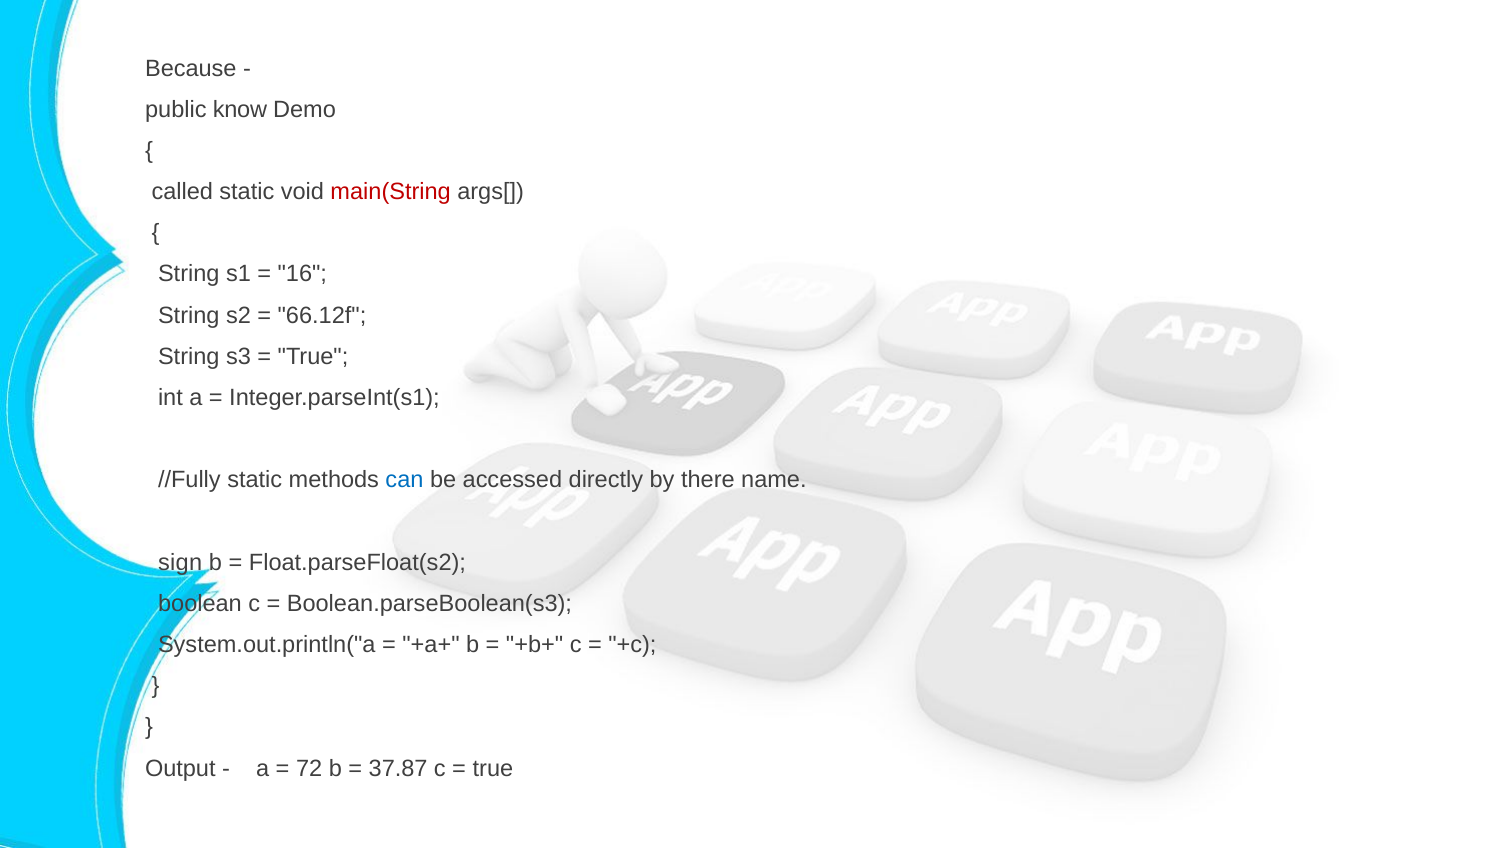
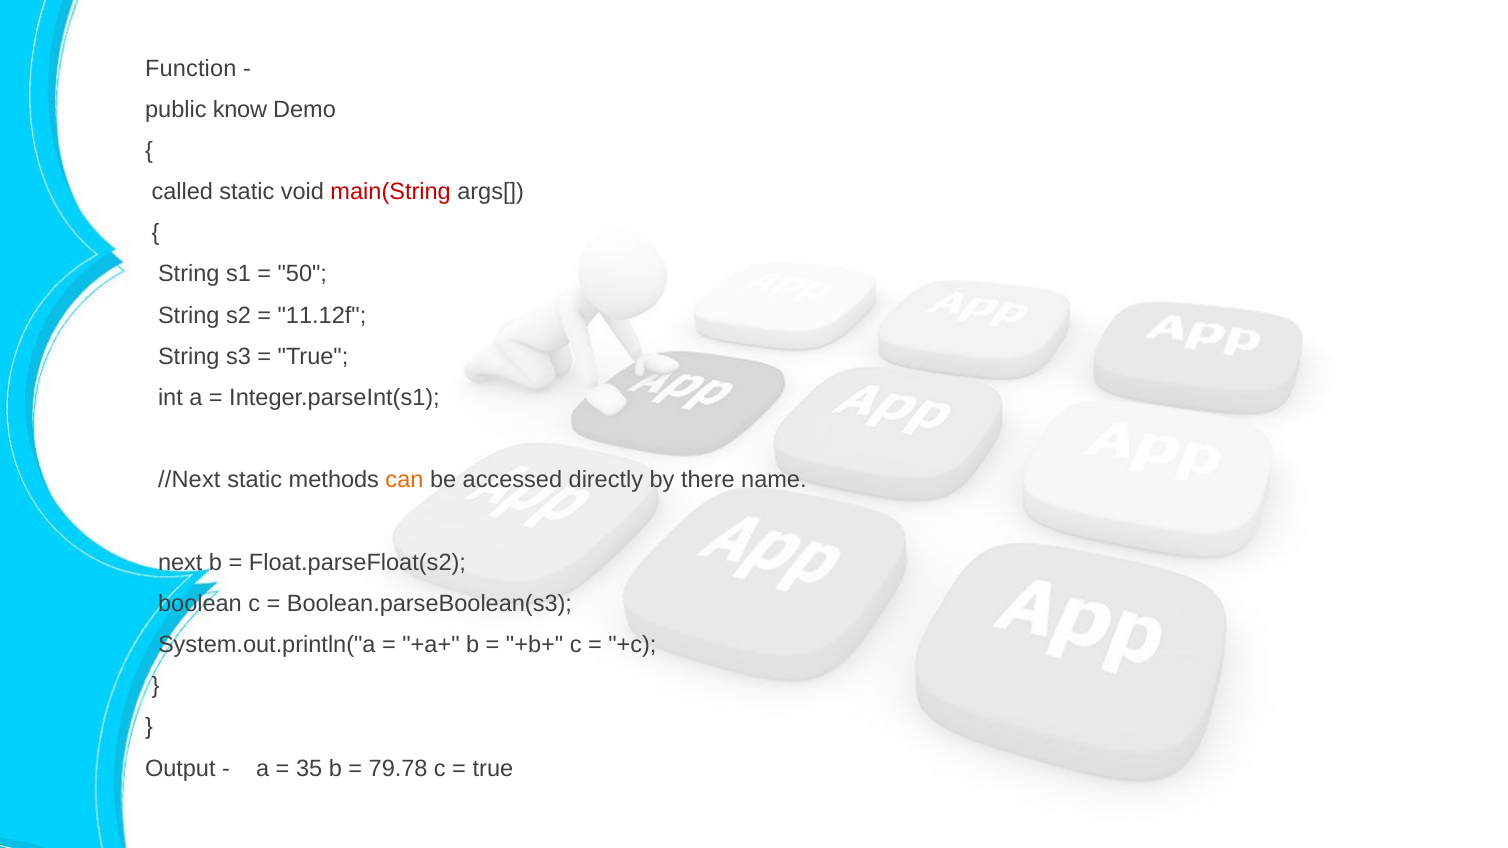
Because: Because -> Function (191, 68)
16: 16 -> 50 (302, 274)
66.12f: 66.12f -> 11.12f (322, 315)
//Fully: //Fully -> //Next (189, 480)
can colour: blue -> orange (404, 480)
sign: sign -> next (180, 563)
72: 72 -> 35 (309, 769)
37.87: 37.87 -> 79.78 (398, 769)
